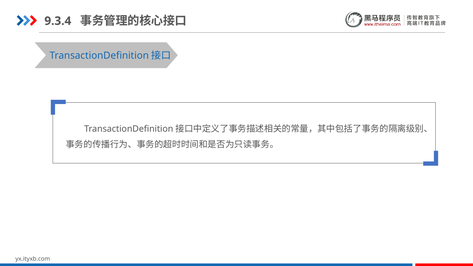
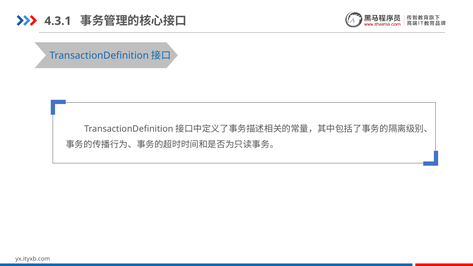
9.3.4: 9.3.4 -> 4.3.1 (58, 21)
